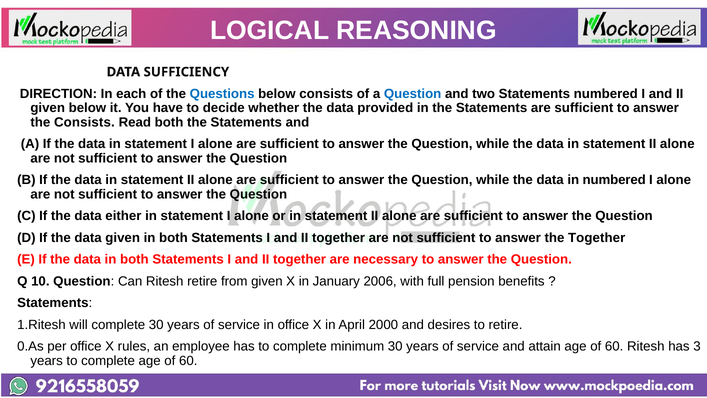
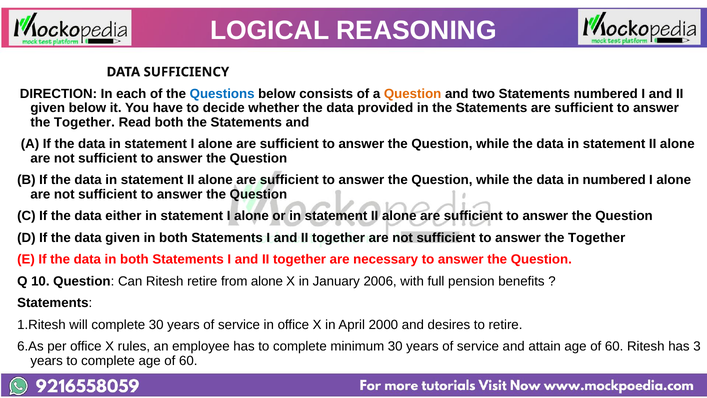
Question colour: blue -> orange (413, 94)
Consists: Consists -> Together (84, 122)
from given: given -> alone (267, 281)
0.As: 0.As -> 6.As (30, 346)
